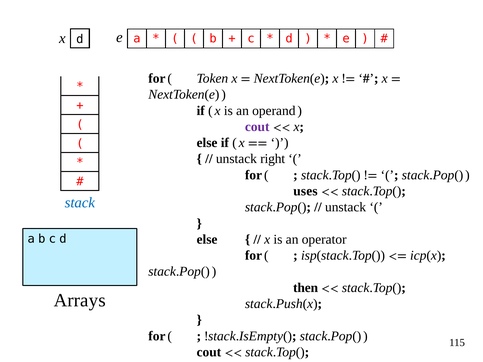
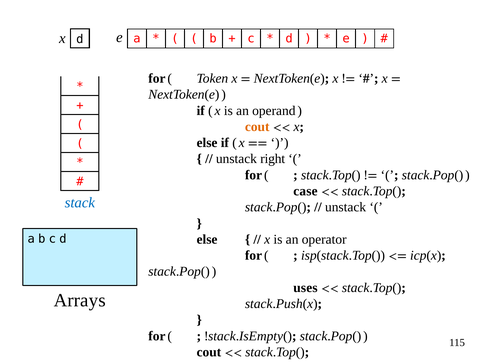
cout colour: purple -> orange (257, 127)
uses: uses -> case (305, 191)
then: then -> uses (305, 288)
